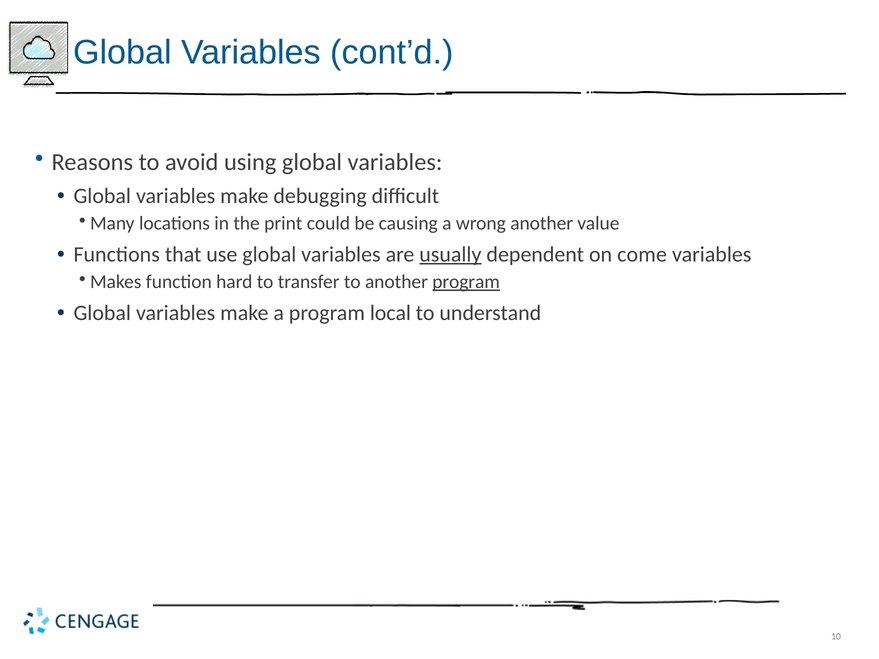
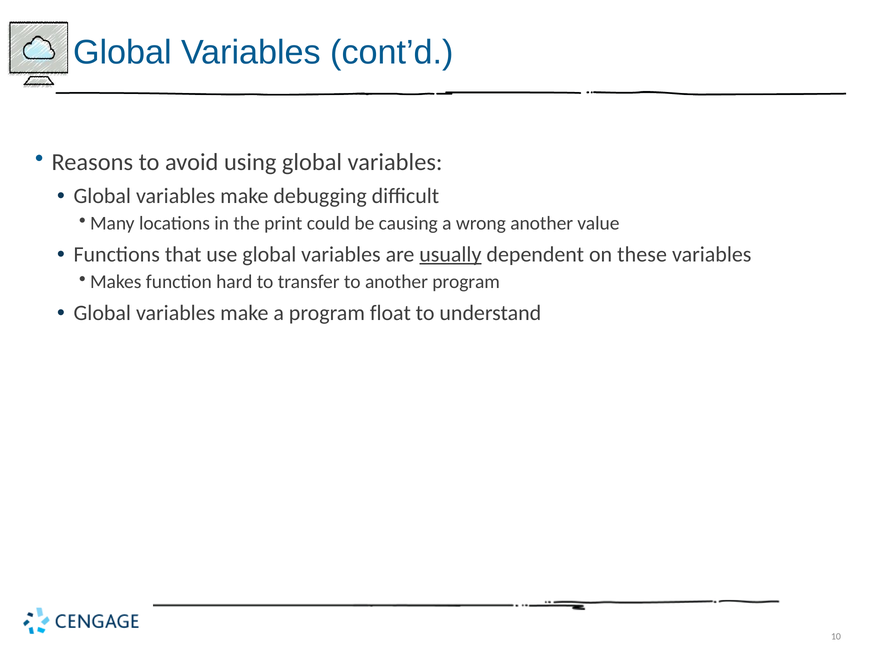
come: come -> these (642, 254)
program underline: present -> none (466, 282)
local: local -> float (390, 313)
